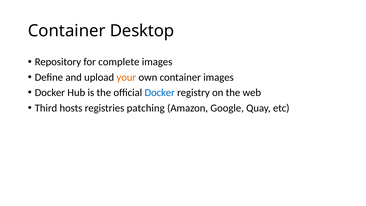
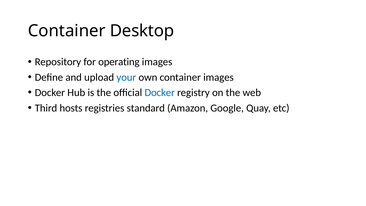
complete: complete -> operating (119, 62)
your colour: orange -> blue (126, 77)
patching: patching -> standard (146, 108)
